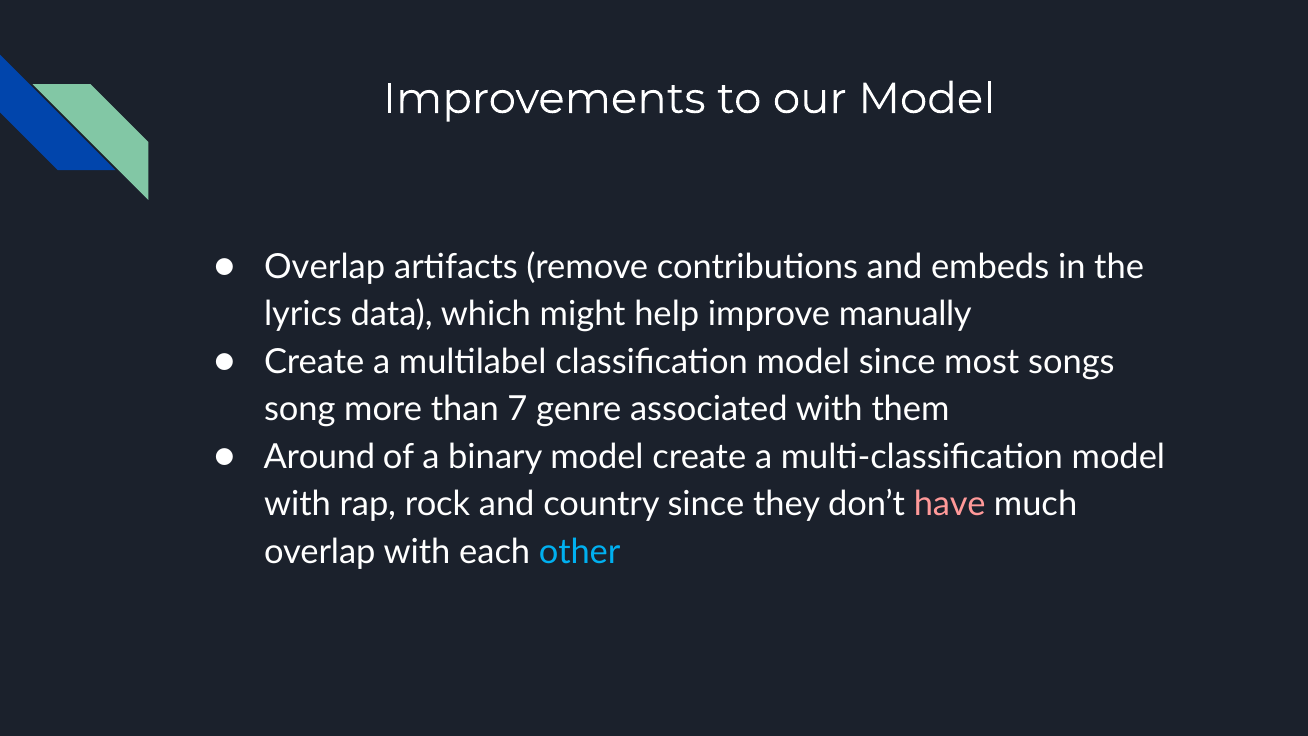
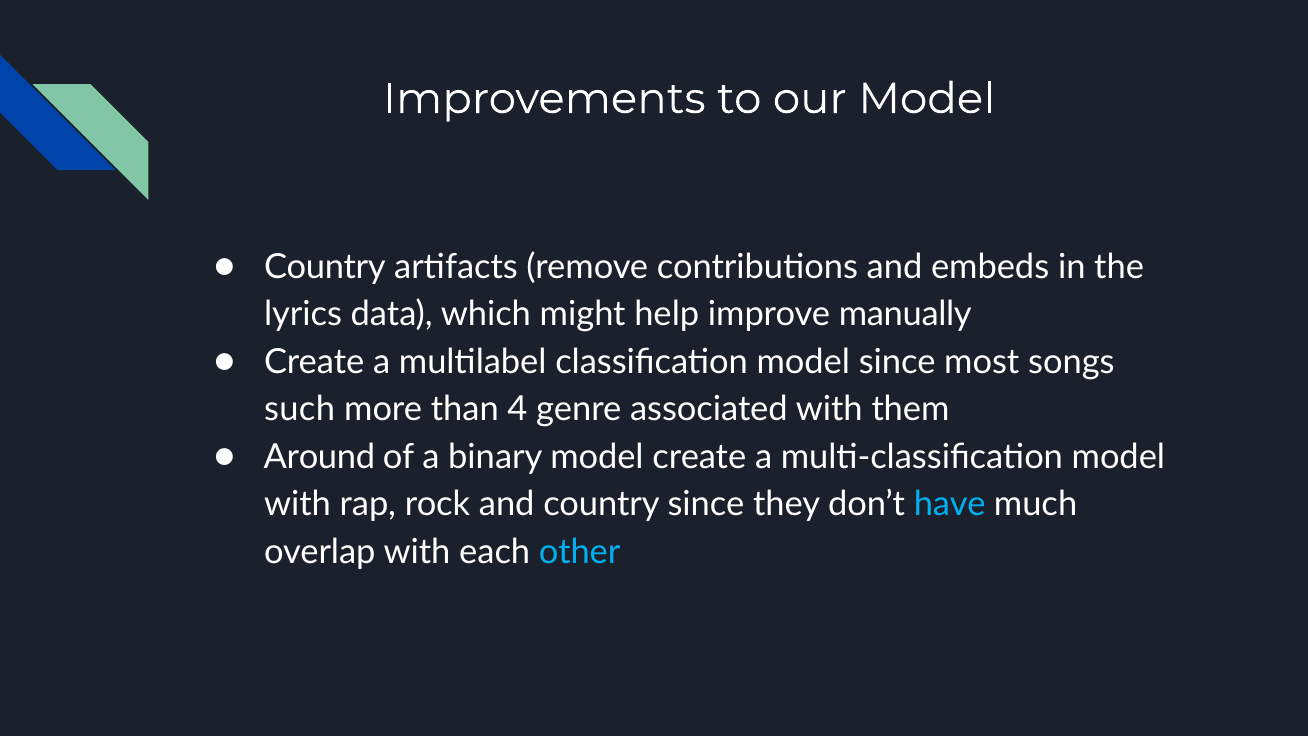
Overlap: Overlap -> Country (325, 267)
song: song -> such (300, 409)
7: 7 -> 4 (517, 409)
have colour: pink -> light blue (950, 504)
